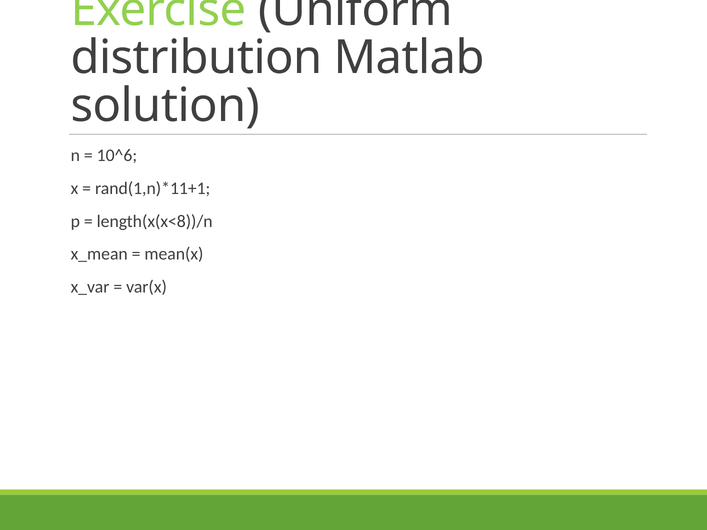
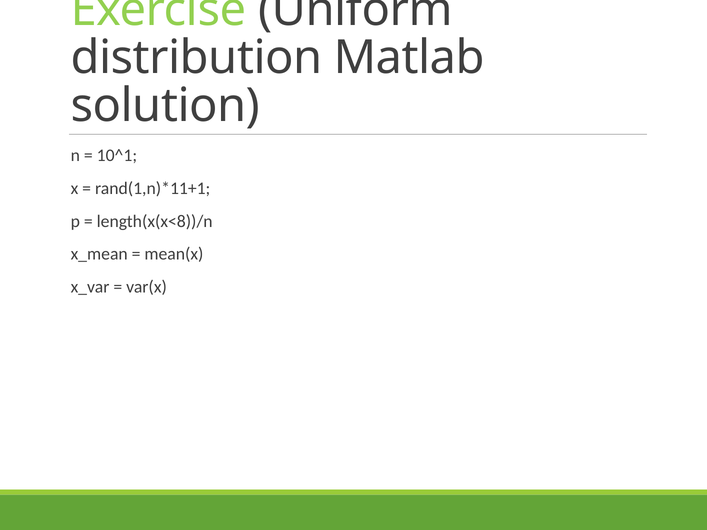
10^6: 10^6 -> 10^1 (117, 156)
